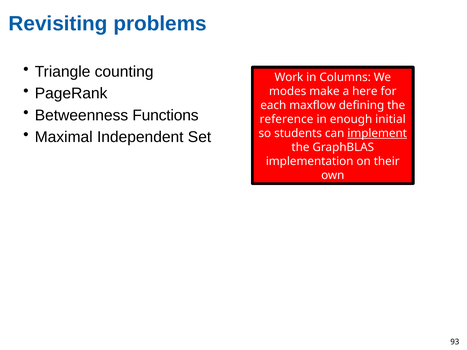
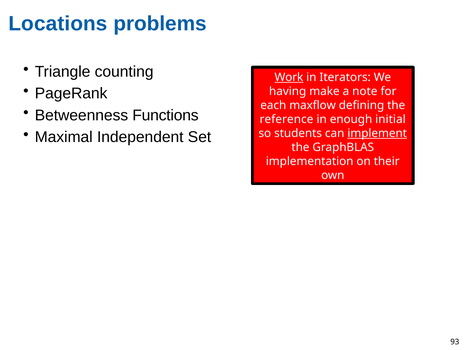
Revisiting: Revisiting -> Locations (58, 24)
Work underline: none -> present (289, 77)
Columns: Columns -> Iterators (345, 77)
modes: modes -> having (288, 91)
here: here -> note (365, 91)
